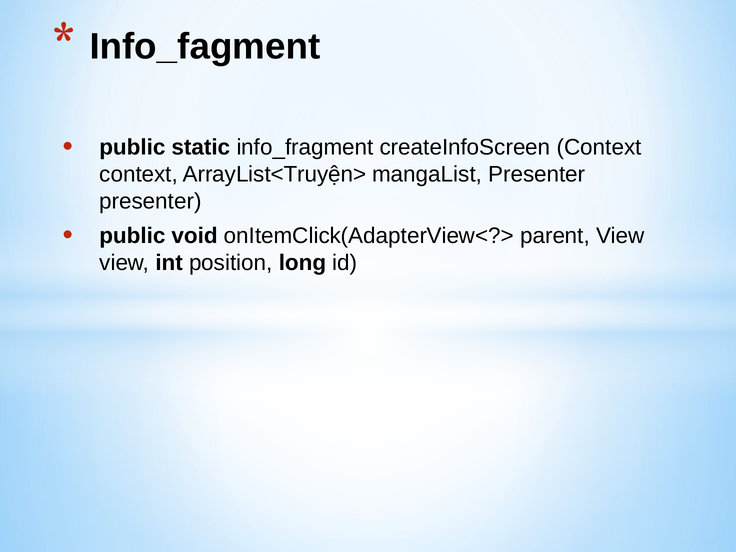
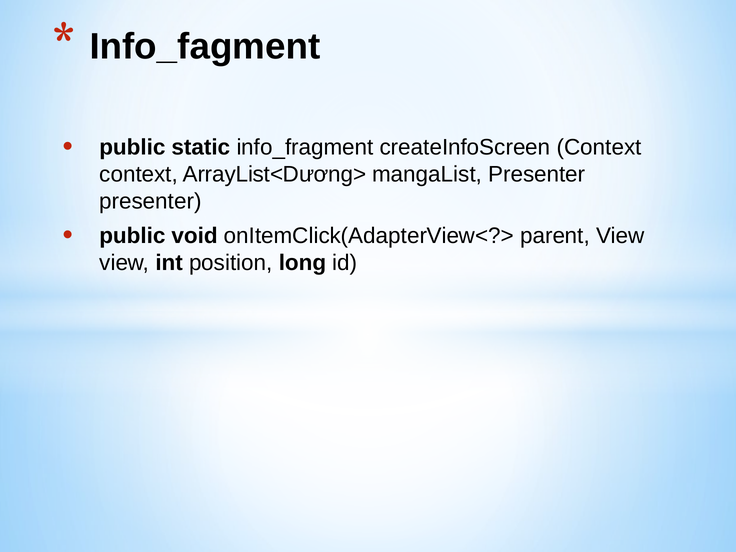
ArrayList<Truyện>: ArrayList<Truyện> -> ArrayList<Dương> (275, 175)
